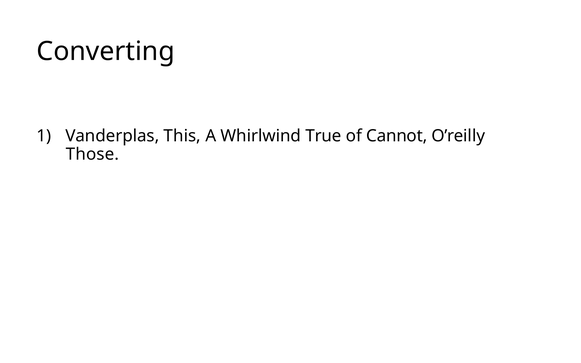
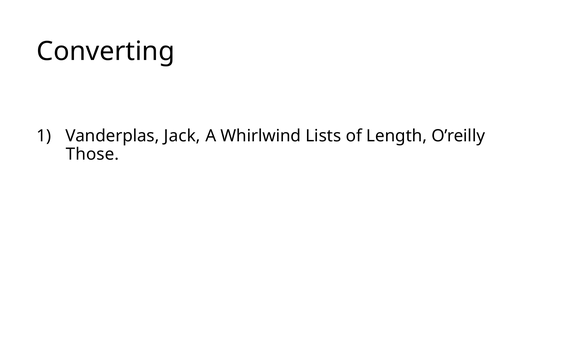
This: This -> Jack (182, 136)
True: True -> Lists (323, 136)
Cannot: Cannot -> Length (397, 136)
